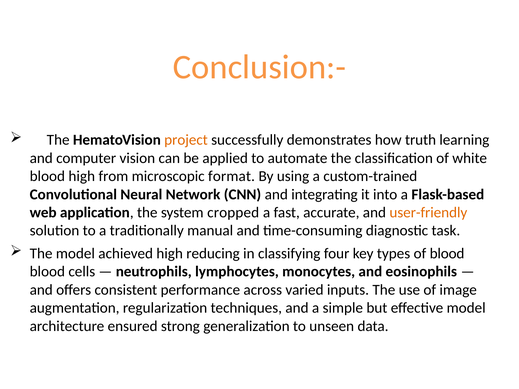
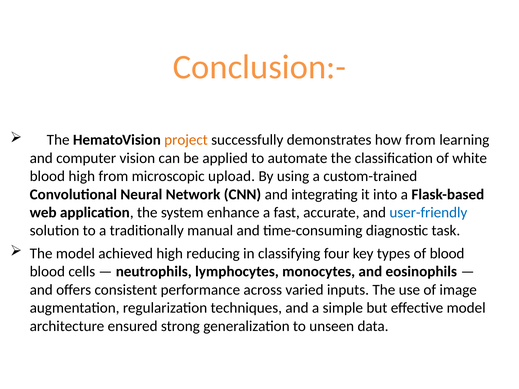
how truth: truth -> from (420, 140)
format: format -> upload (232, 176)
cropped: cropped -> enhance (233, 213)
user-friendly colour: orange -> blue (428, 213)
